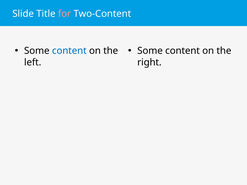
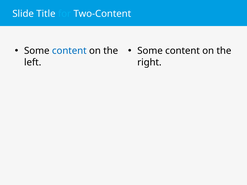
for colour: pink -> light blue (65, 14)
